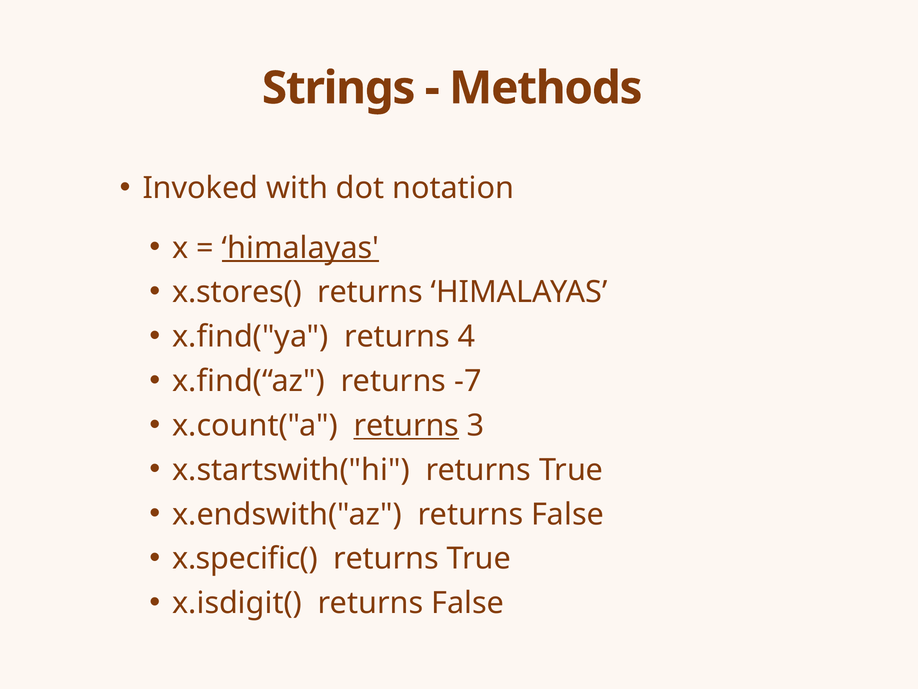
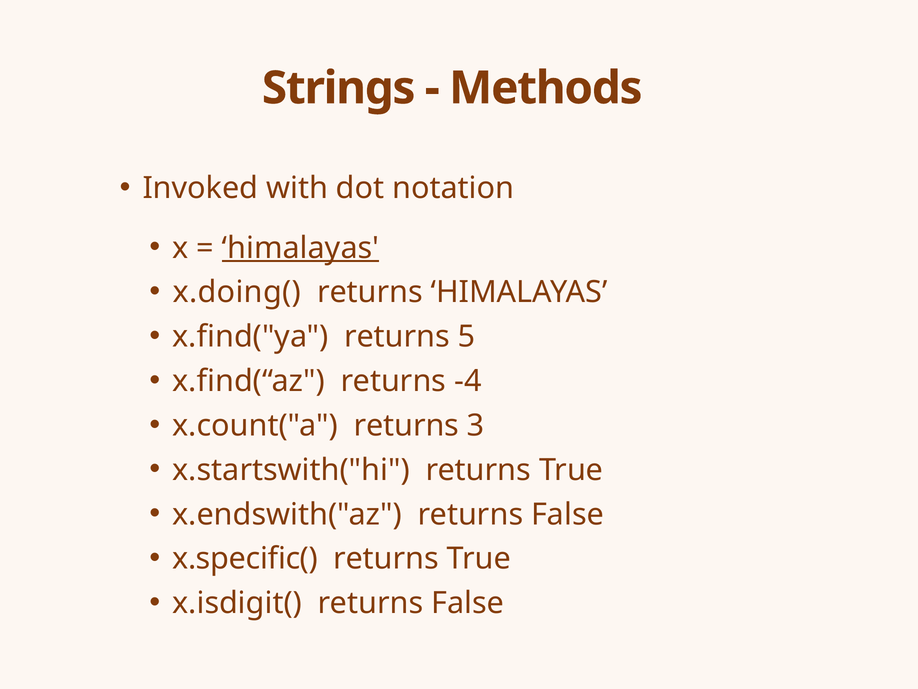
x.stores(: x.stores( -> x.doing( (237, 292)
4: 4 -> 5 (467, 337)
-7: -7 -> -4 (468, 381)
returns underline: present -> none (406, 425)
